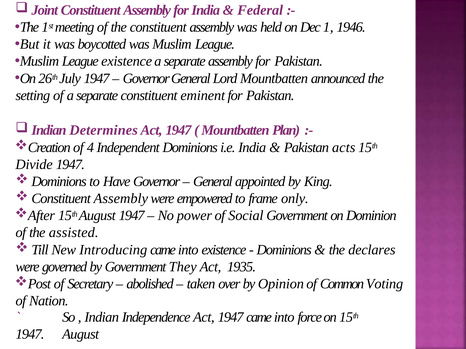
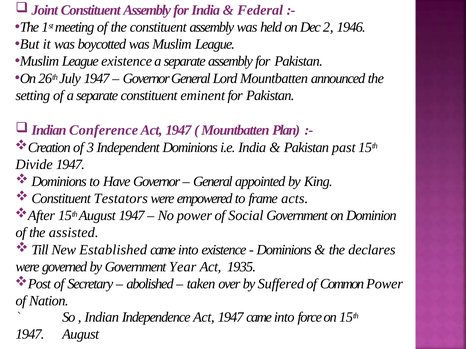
Dec 1: 1 -> 2 (328, 27)
Determines: Determines -> Conference (104, 130)
4: 4 -> 3 (90, 148)
acts: acts -> past (344, 148)
Assembly: Assembly -> Testators (121, 199)
only: only -> acts (295, 199)
Introducing: Introducing -> Established (113, 250)
They: They -> Year (183, 267)
Opinion: Opinion -> Suffered (281, 284)
Common Voting: Voting -> Power (385, 284)
